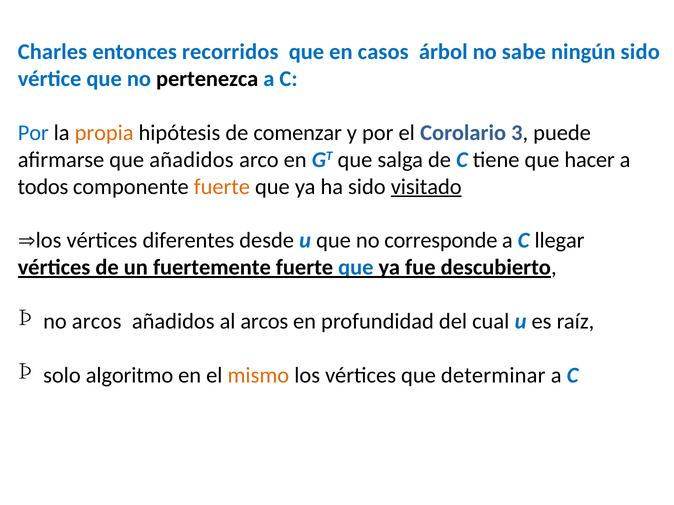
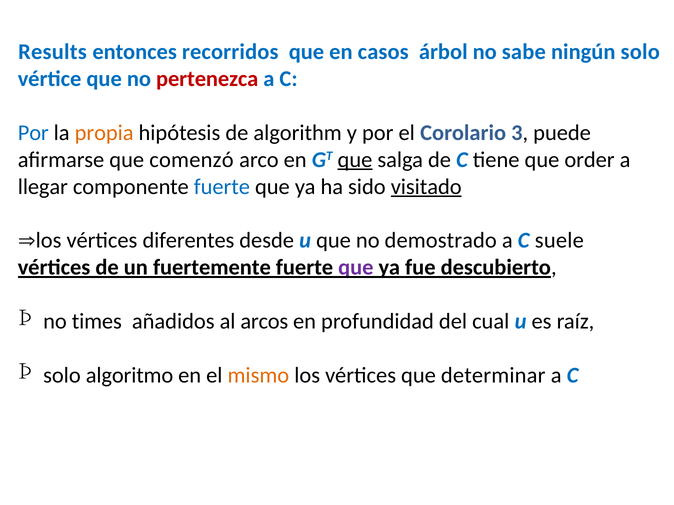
Charles: Charles -> Results (52, 52)
ningún sido: sido -> solo (640, 52)
pertenezca colour: black -> red (207, 79)
comenzar: comenzar -> algorithm (298, 133)
que añadidos: añadidos -> comenzó (191, 160)
que underline: none -> present (355, 160)
hacer: hacer -> order (590, 160)
todos: todos -> llegar (43, 187)
fuerte colour: orange -> blue (222, 187)
corresponde: corresponde -> demostrado (441, 241)
llegar: llegar -> suele (559, 241)
que colour: blue -> purple (356, 268)
no arcos: arcos -> times (97, 322)
